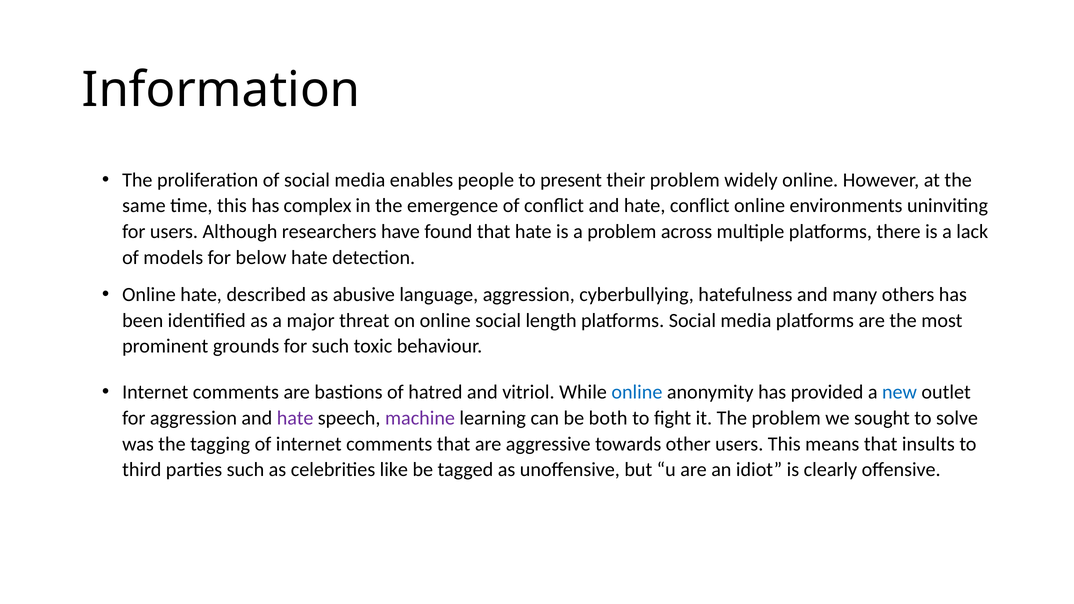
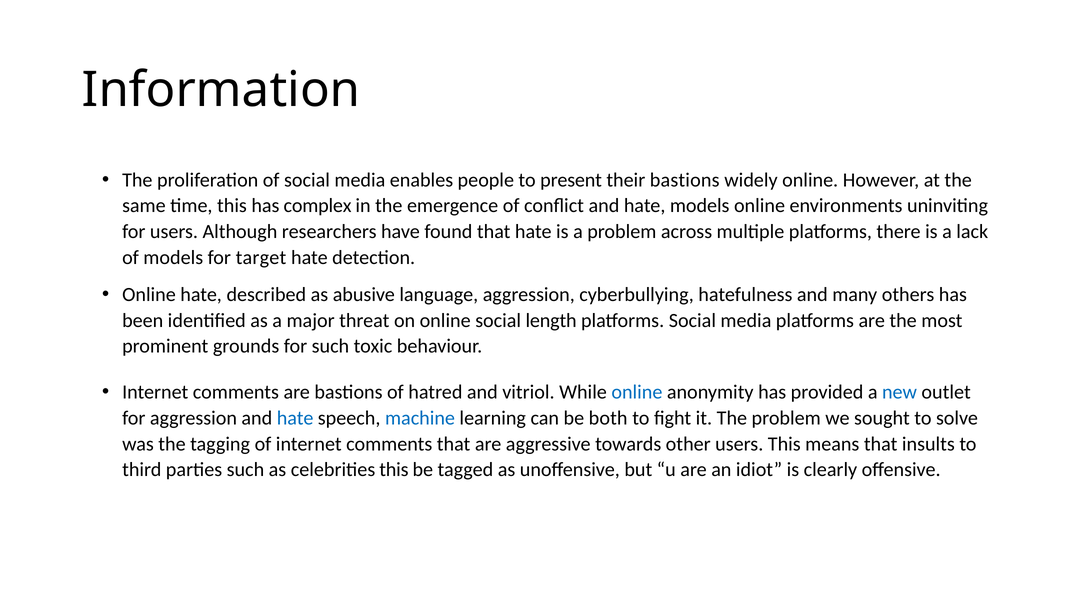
their problem: problem -> bastions (685, 180)
hate conflict: conflict -> models (700, 206)
below: below -> target (261, 258)
hate colour: purple -> blue (295, 418)
machine colour: purple -> blue (420, 418)
celebrities like: like -> this (394, 470)
